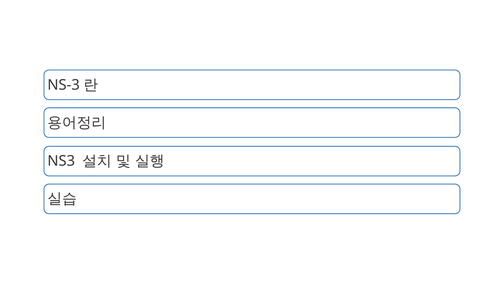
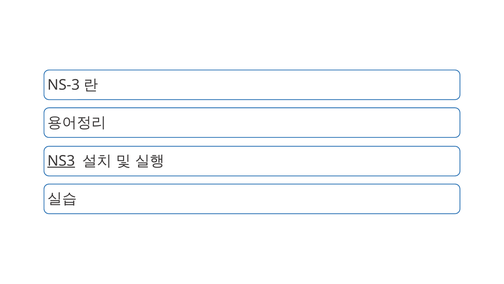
NS3 underline: none -> present (61, 161)
